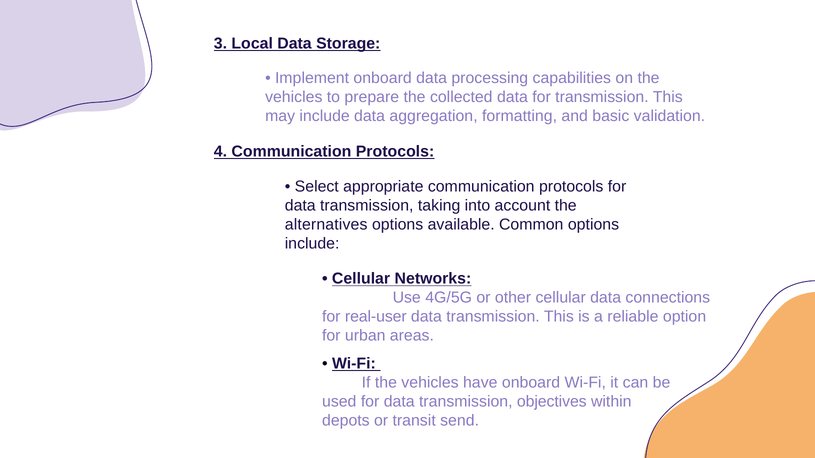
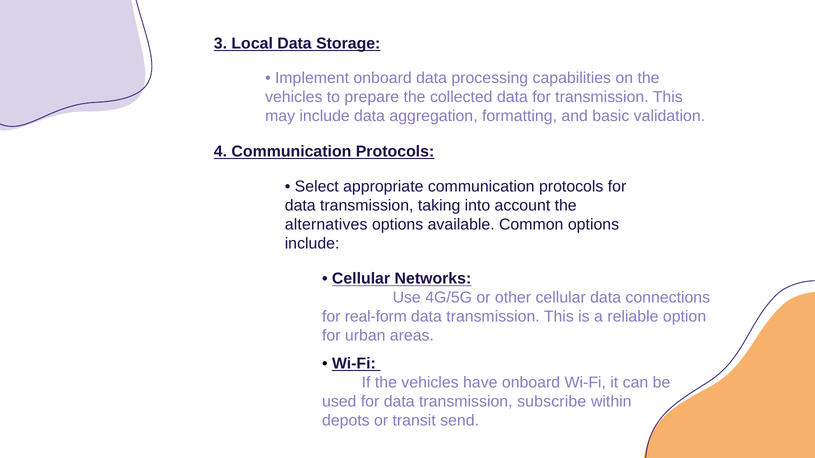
real-user: real-user -> real-form (376, 317)
objectives: objectives -> subscribe (552, 402)
